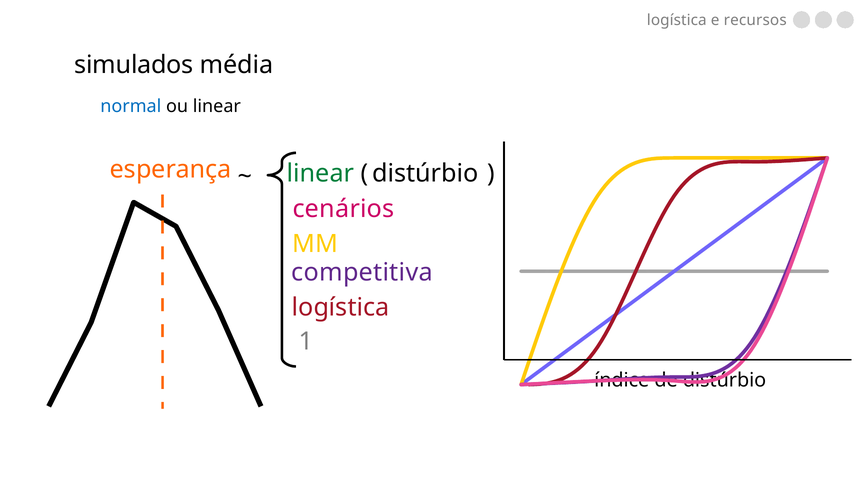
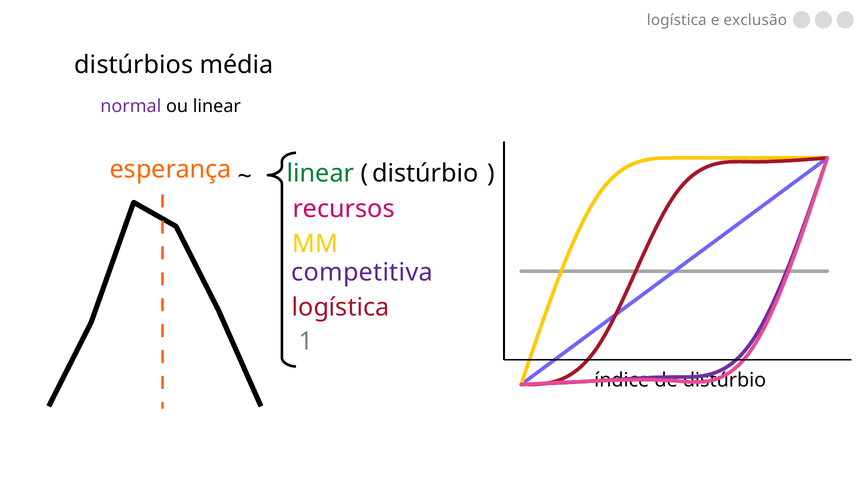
recursos: recursos -> exclusão (755, 20)
simulados: simulados -> distúrbios (134, 65)
normal colour: blue -> purple (131, 106)
cenários: cenários -> recursos (344, 209)
